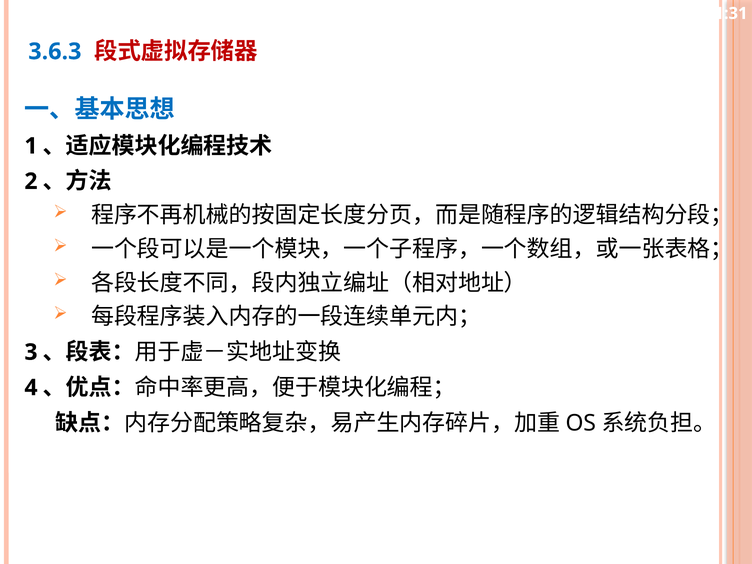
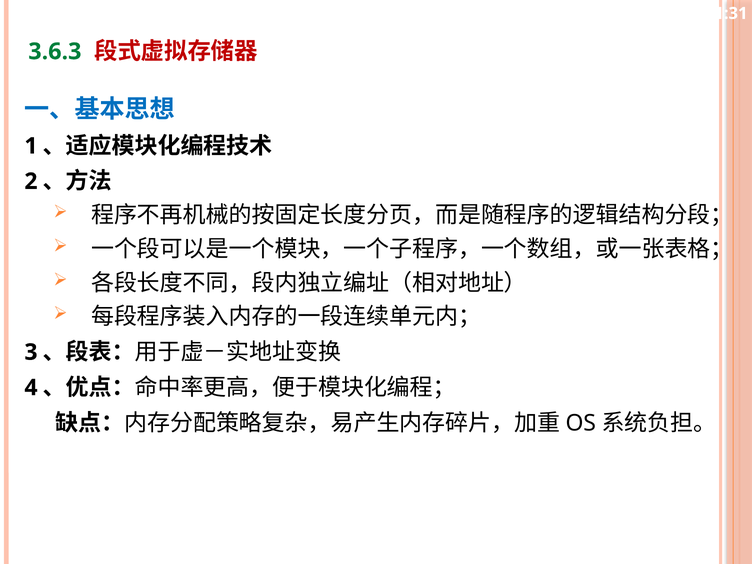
3.6.3 colour: blue -> green (55, 51)
